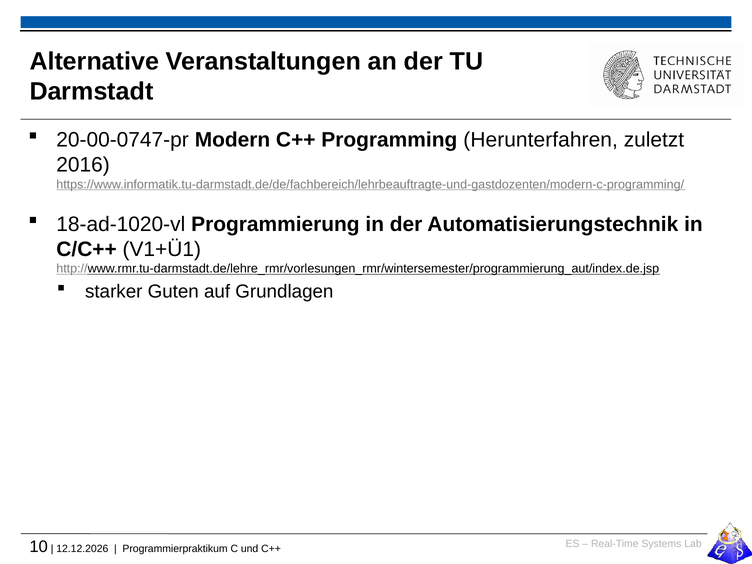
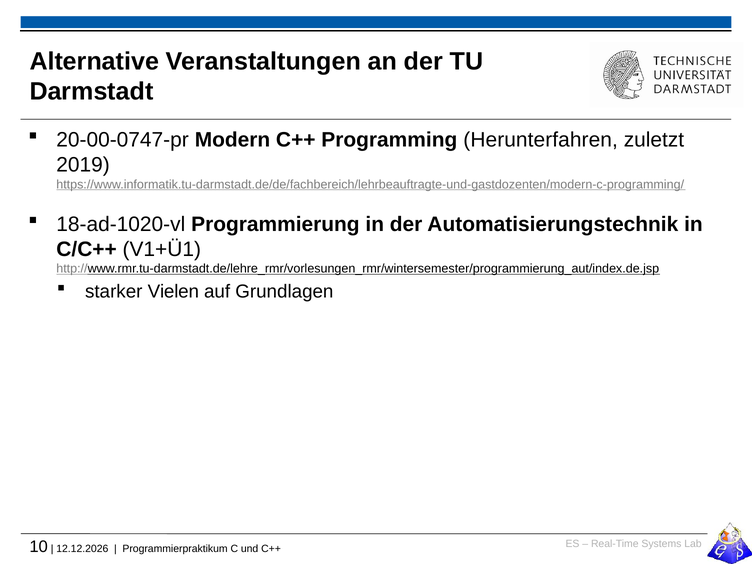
2016: 2016 -> 2019 (83, 165)
Guten: Guten -> Vielen (173, 292)
